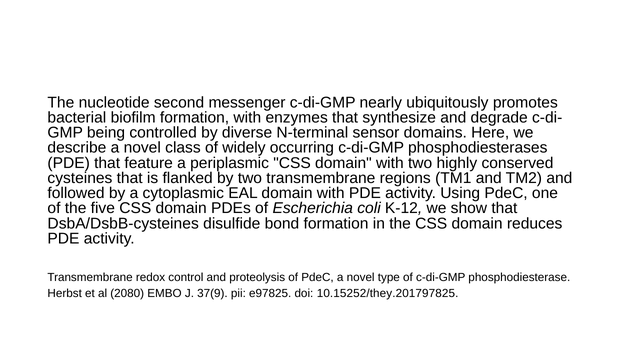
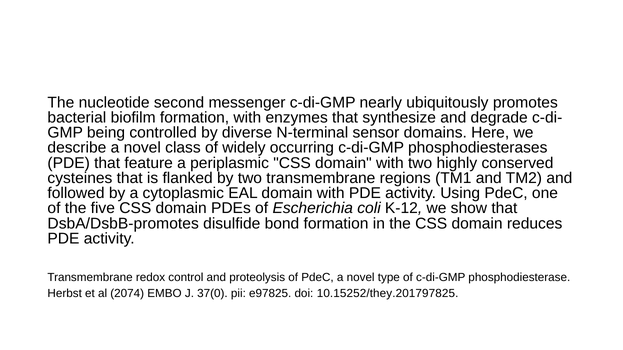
DsbA/DsbB-cysteines: DsbA/DsbB-cysteines -> DsbA/DsbB-promotes (123, 224)
2080: 2080 -> 2074 (127, 294)
37(9: 37(9 -> 37(0 (212, 294)
